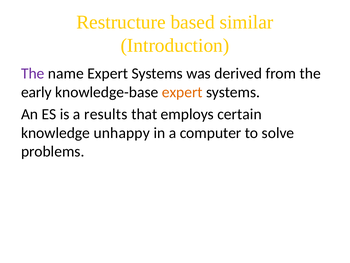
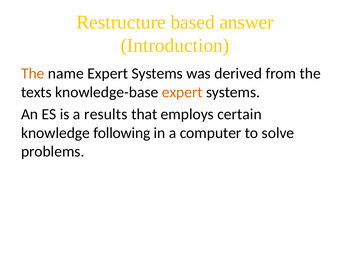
similar: similar -> answer (247, 22)
The colour: purple -> orange (33, 73)
early: early -> texts (36, 92)
unhappy: unhappy -> following (122, 133)
